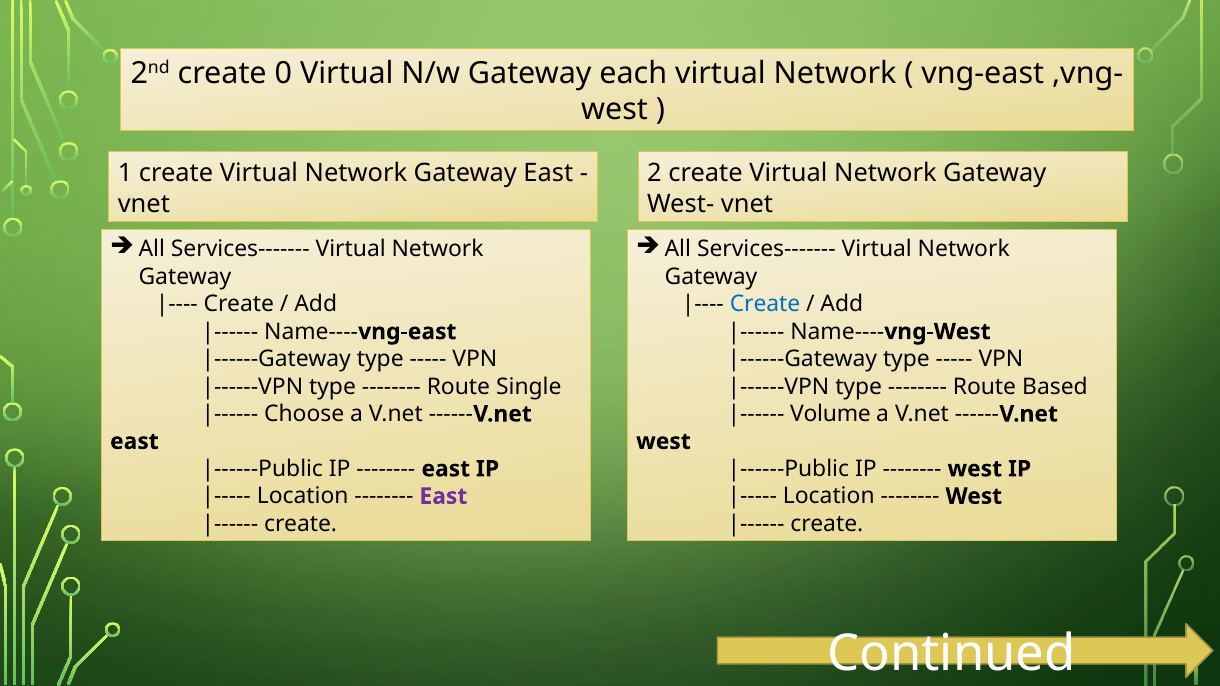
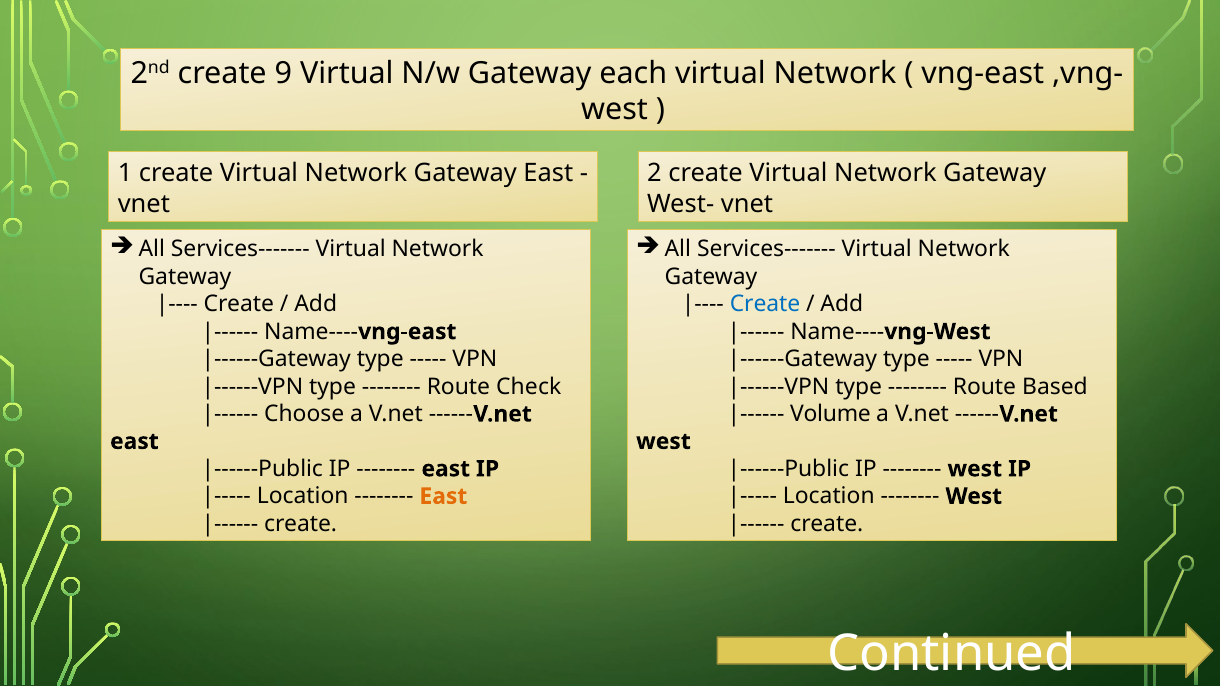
0: 0 -> 9 (283, 73)
Single: Single -> Check (529, 387)
East colour: purple -> orange (443, 496)
